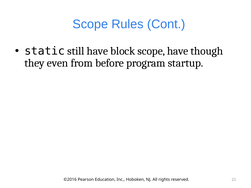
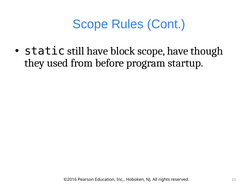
even: even -> used (58, 63)
